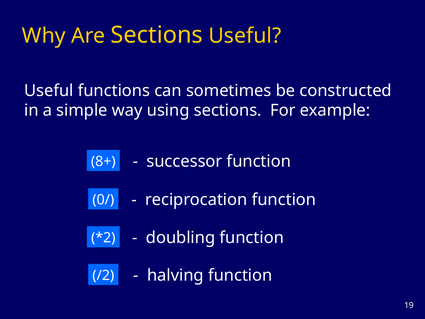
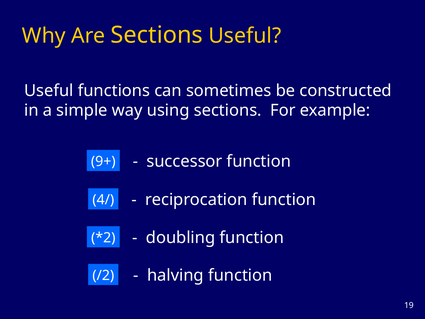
8+: 8+ -> 9+ (103, 161)
0/: 0/ -> 4/ (103, 200)
